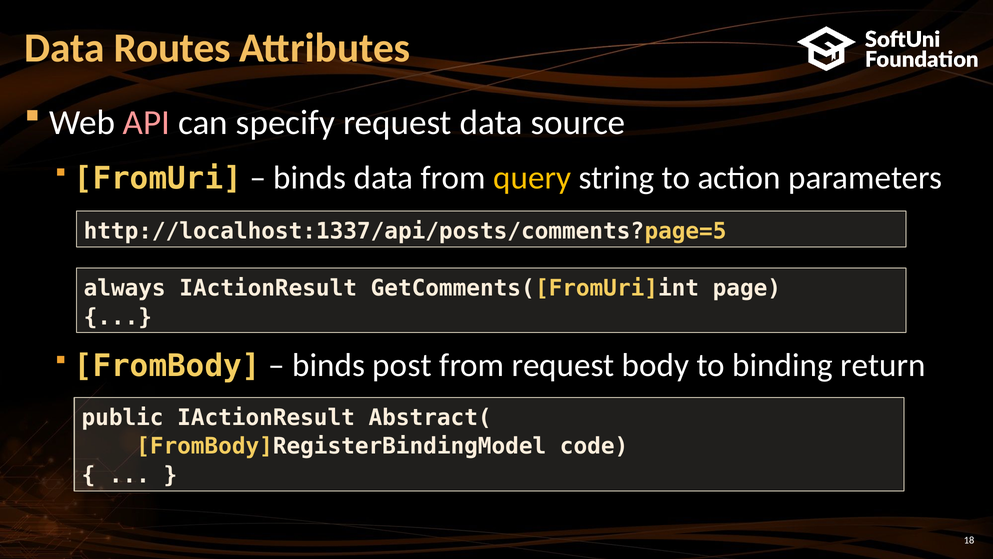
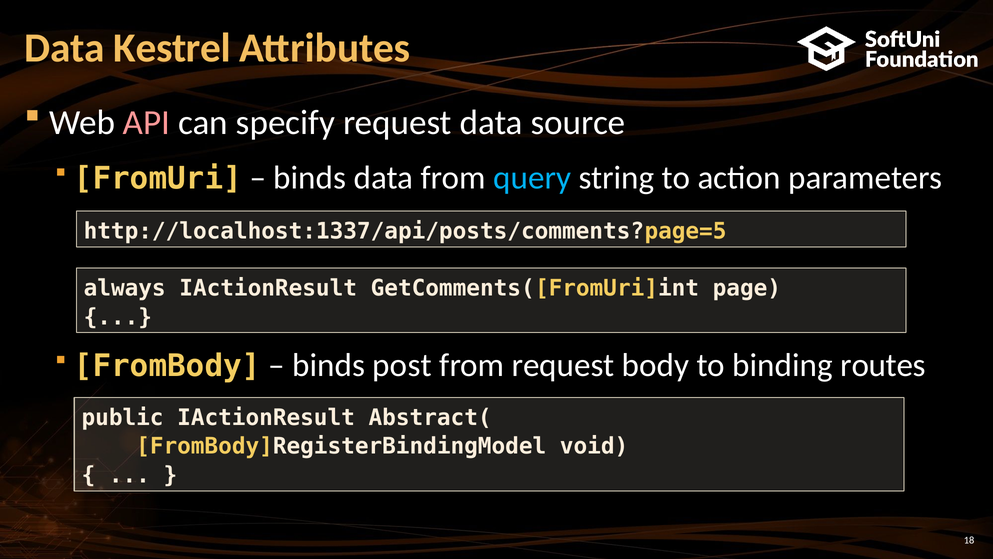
Routes: Routes -> Kestrel (172, 48)
query colour: yellow -> light blue (532, 178)
return: return -> routes (883, 365)
code: code -> void (594, 446)
